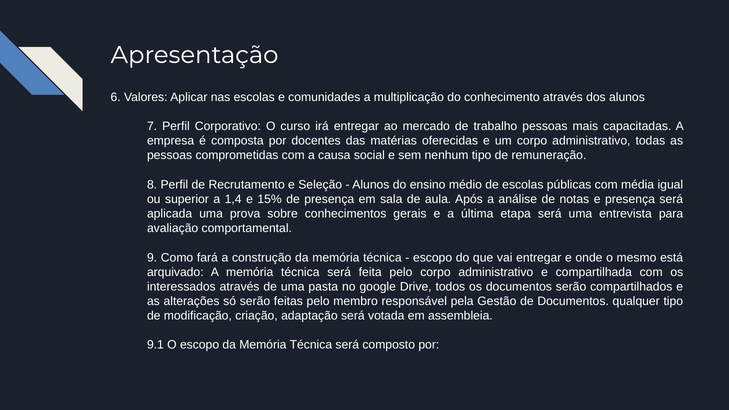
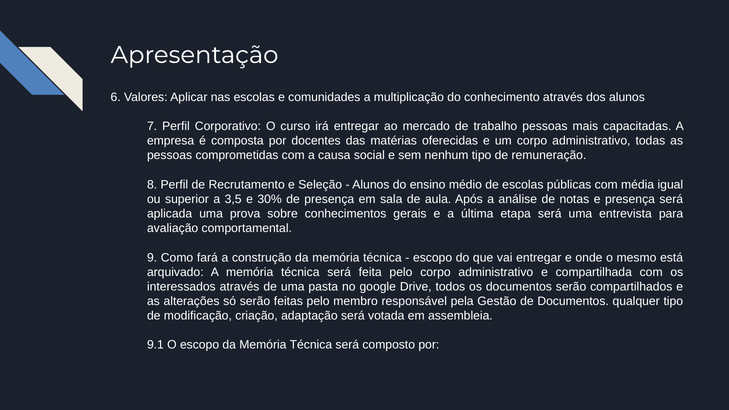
1,4: 1,4 -> 3,5 (233, 199)
15%: 15% -> 30% (270, 199)
